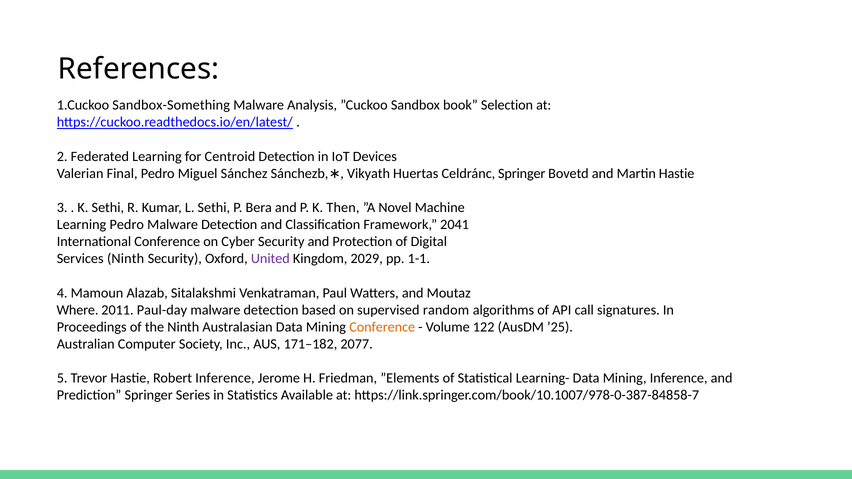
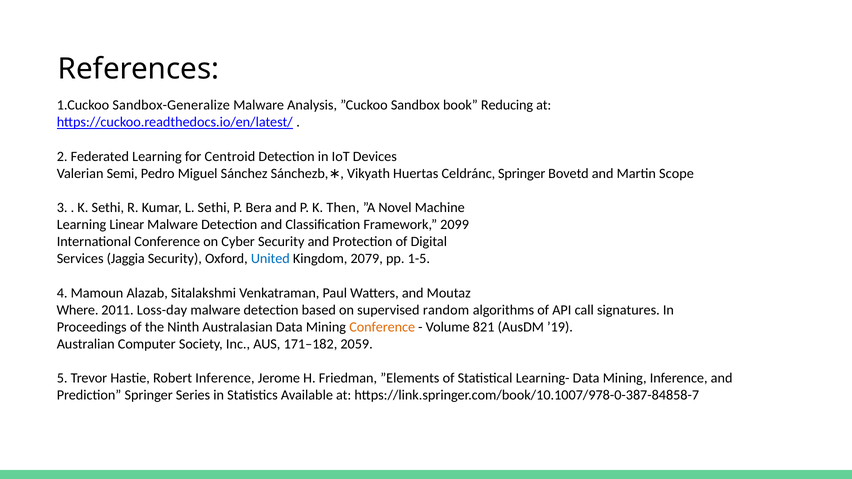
Sandbox-Something: Sandbox-Something -> Sandbox-Generalize (171, 105)
Selection: Selection -> Reducing (507, 105)
Final: Final -> Semi (122, 174)
Martin Hastie: Hastie -> Scope (677, 174)
Learning Pedro: Pedro -> Linear (127, 225)
2041: 2041 -> 2099 (455, 225)
Services Ninth: Ninth -> Jaggia (126, 259)
United colour: purple -> blue (270, 259)
2029: 2029 -> 2079 (367, 259)
1-1: 1-1 -> 1-5 (419, 259)
Paul-day: Paul-day -> Loss-day (162, 310)
122: 122 -> 821 (484, 327)
’25: ’25 -> ’19 (560, 327)
2077: 2077 -> 2059 (357, 344)
